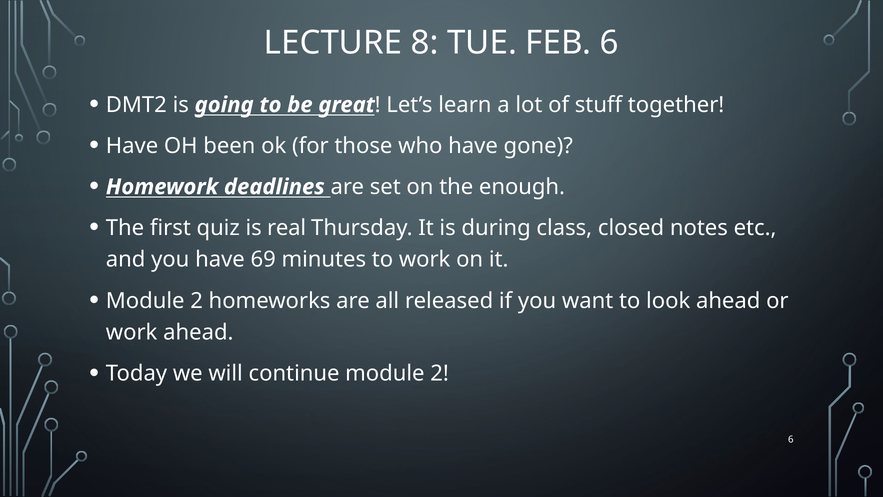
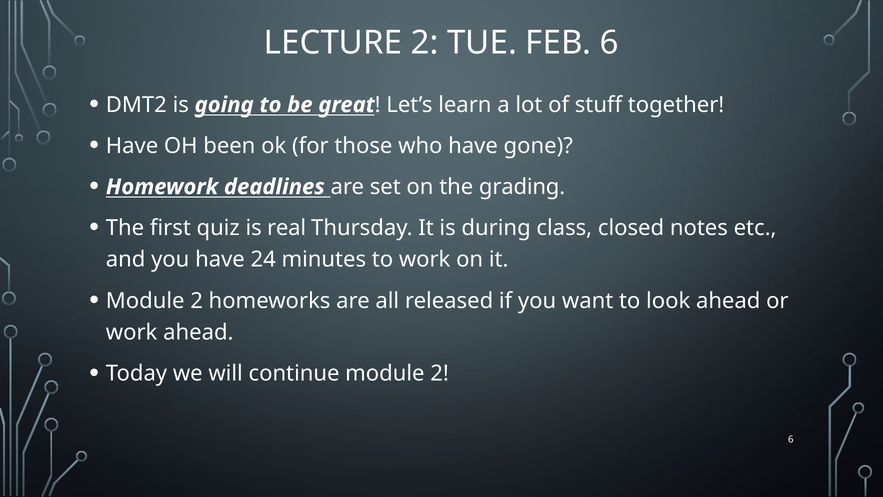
LECTURE 8: 8 -> 2 (425, 43)
enough: enough -> grading (522, 187)
69: 69 -> 24 (263, 260)
